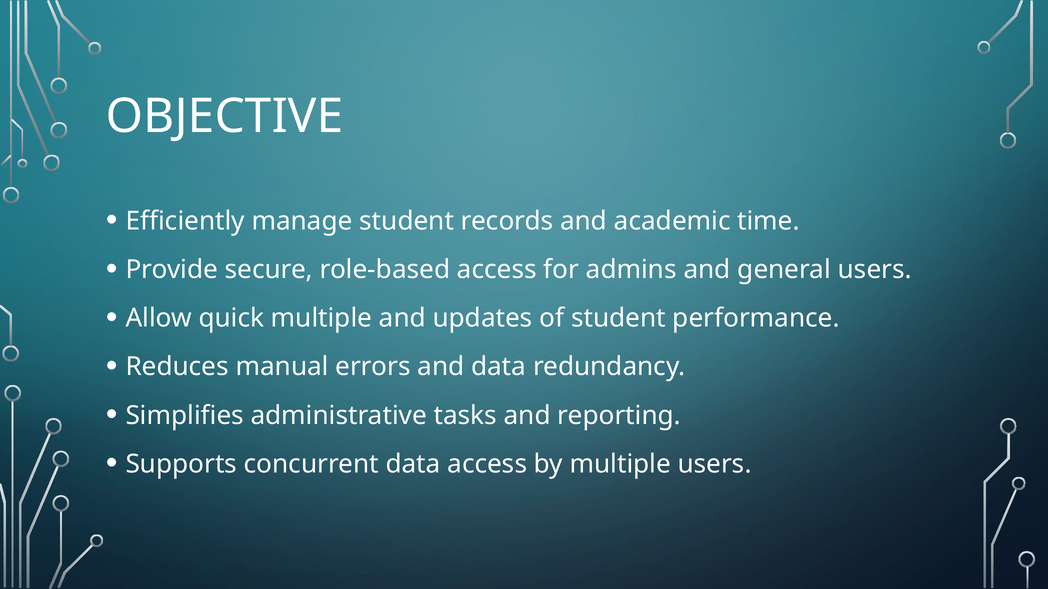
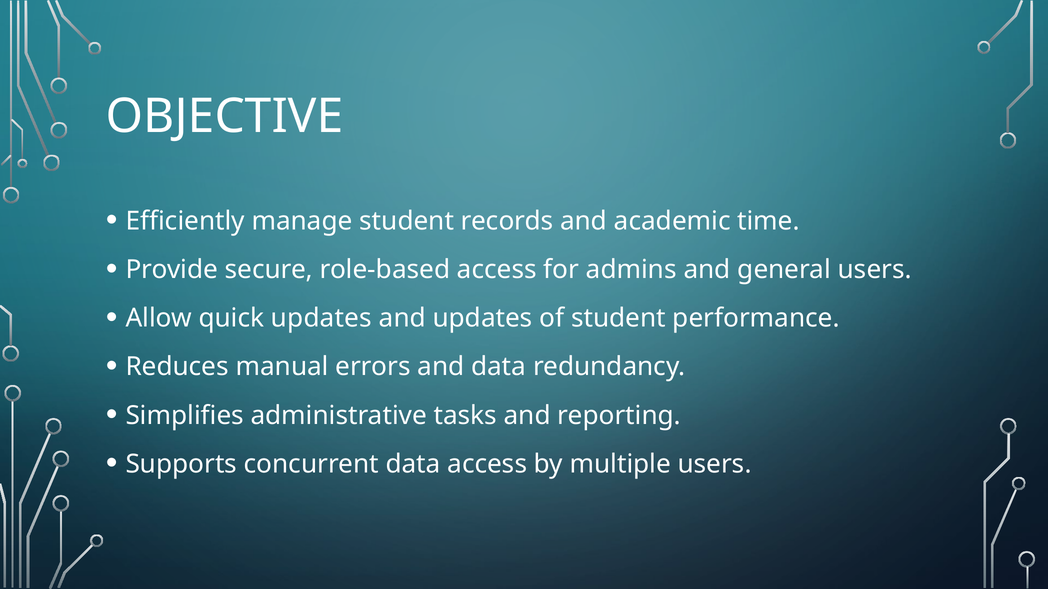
quick multiple: multiple -> updates (321, 318)
